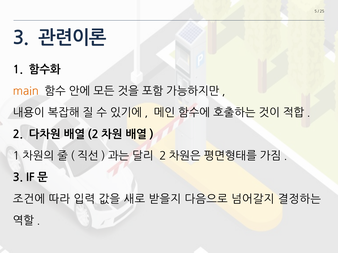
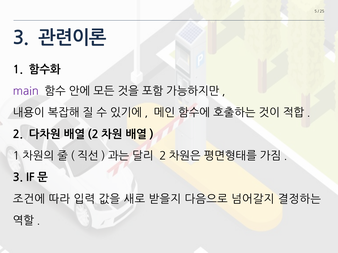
main colour: orange -> purple (26, 91)
